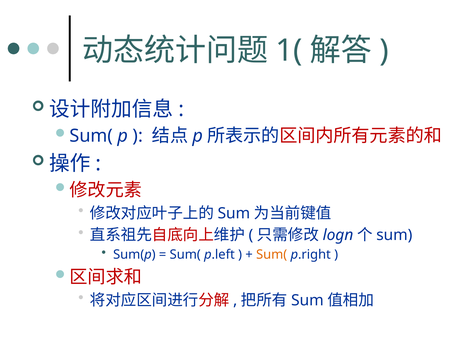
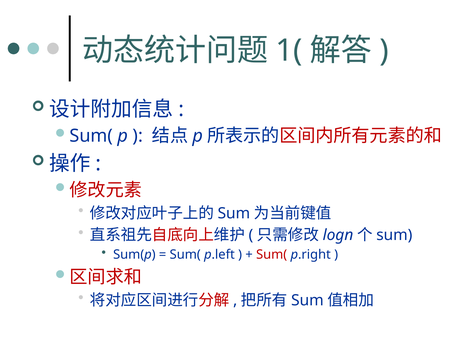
Sum( colour: orange -> red (272, 254)
